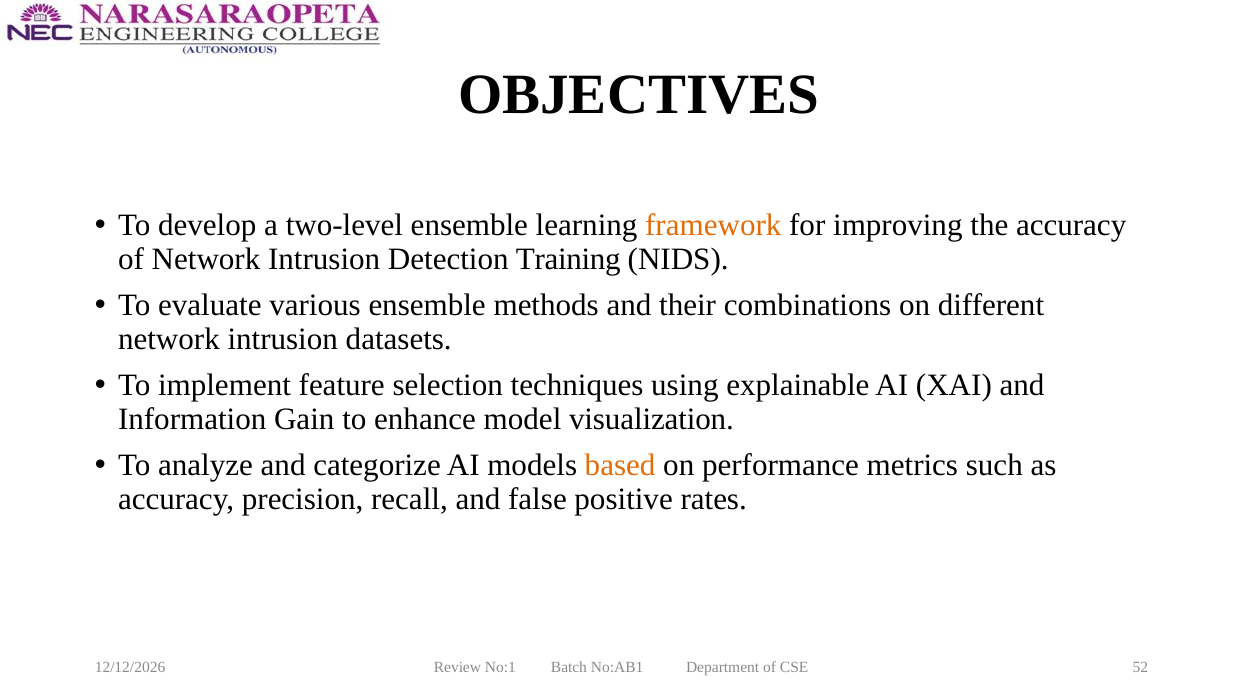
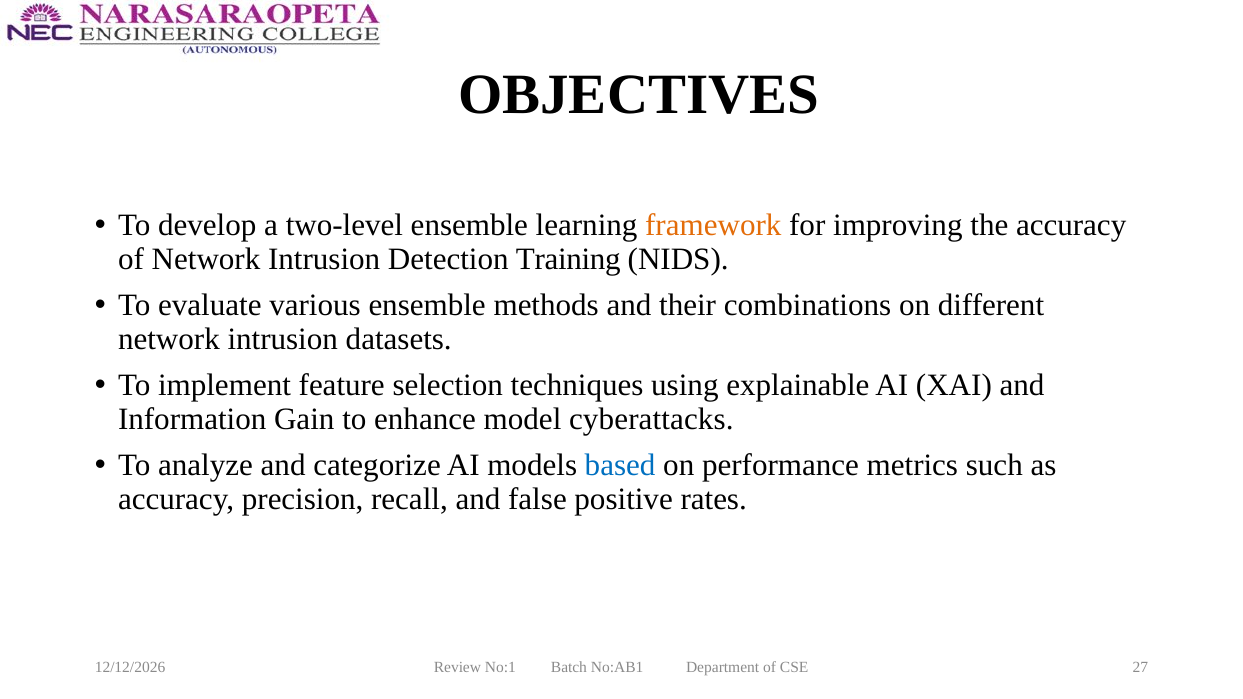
visualization: visualization -> cyberattacks (651, 419)
based colour: orange -> blue (620, 466)
52: 52 -> 27 (1140, 668)
